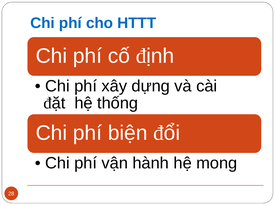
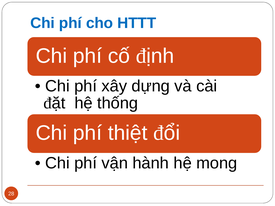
biện: biện -> thiệt (128, 133)
